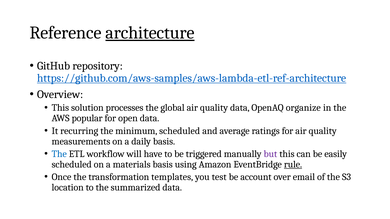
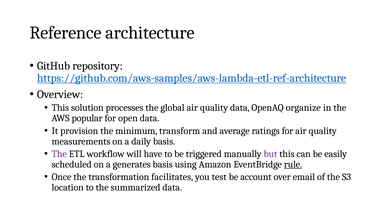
architecture underline: present -> none (150, 33)
recurring: recurring -> provision (79, 131)
minimum scheduled: scheduled -> transform (180, 131)
The colour: blue -> purple (59, 154)
materials: materials -> generates (132, 165)
templates: templates -> facilitates (172, 177)
